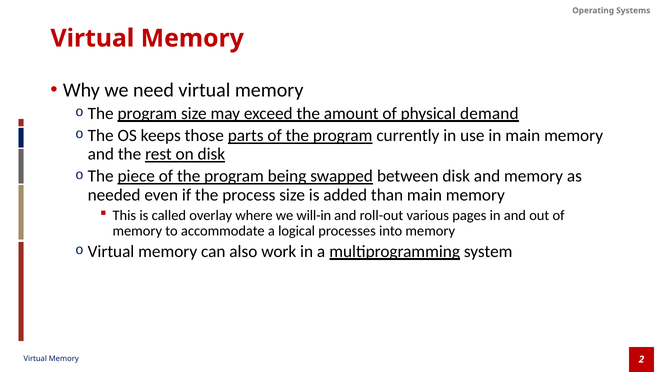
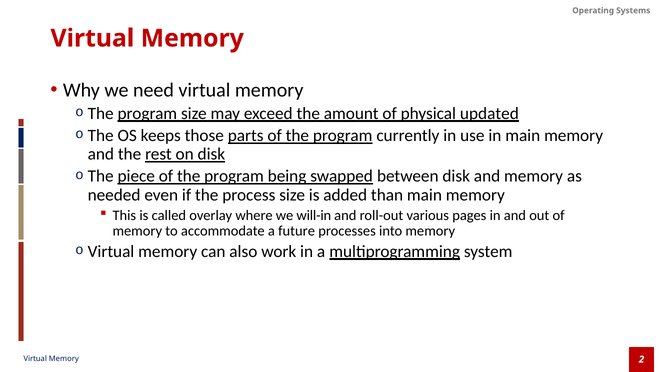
demand: demand -> updated (489, 114)
logical: logical -> future (297, 231)
